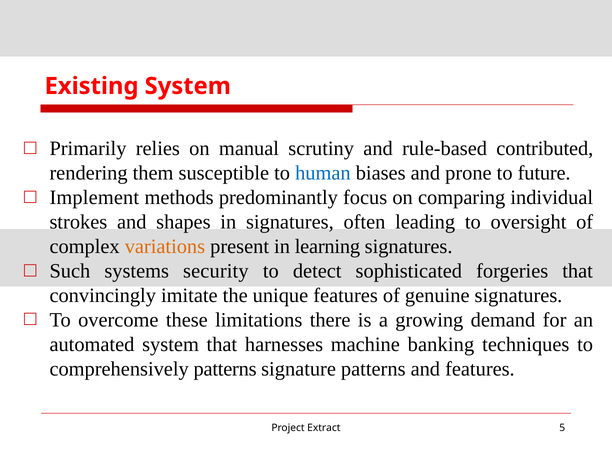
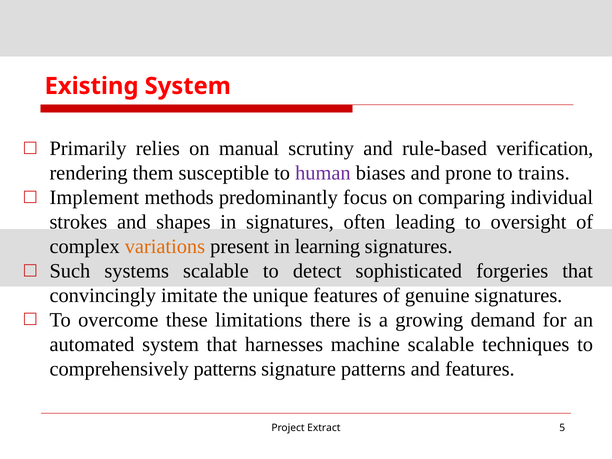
contributed: contributed -> verification (545, 149)
human colour: blue -> purple (323, 173)
future: future -> trains (544, 173)
systems security: security -> scalable (216, 271)
machine banking: banking -> scalable (441, 345)
